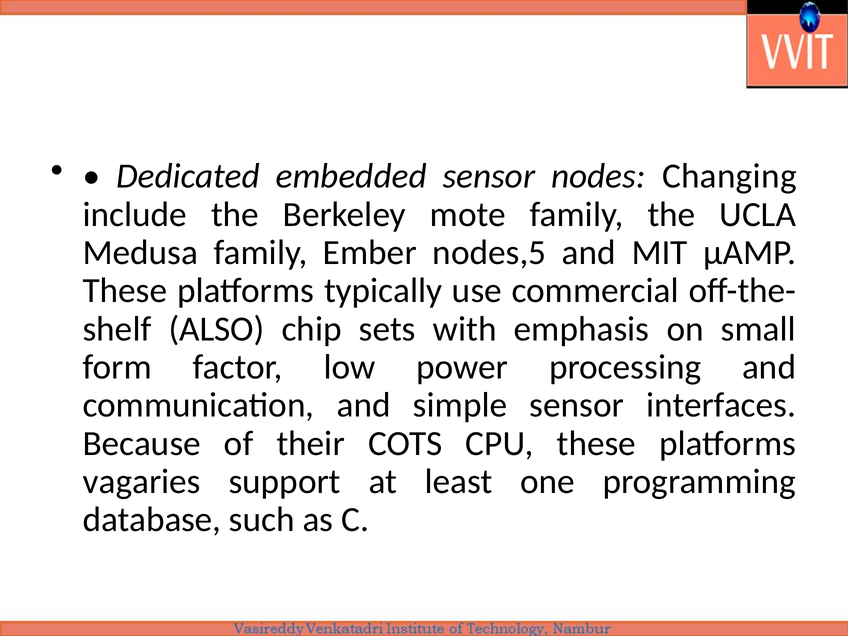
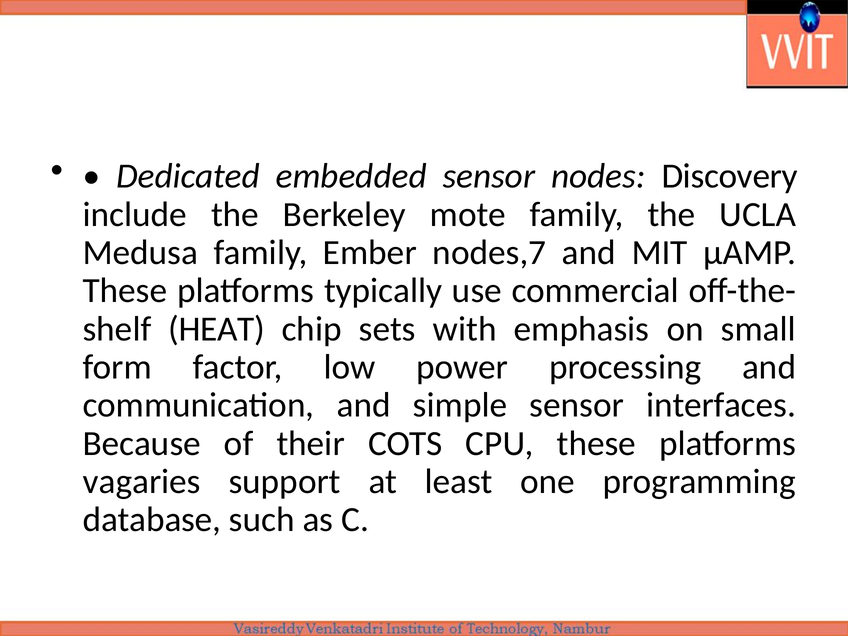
Changing: Changing -> Discovery (730, 176)
nodes,5: nodes,5 -> nodes,7 (489, 253)
ALSO: ALSO -> HEAT (217, 329)
